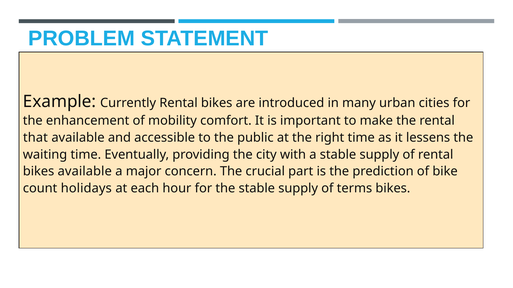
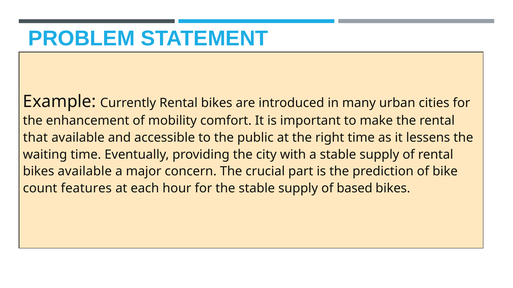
holidays: holidays -> features (86, 189)
terms: terms -> based (355, 189)
